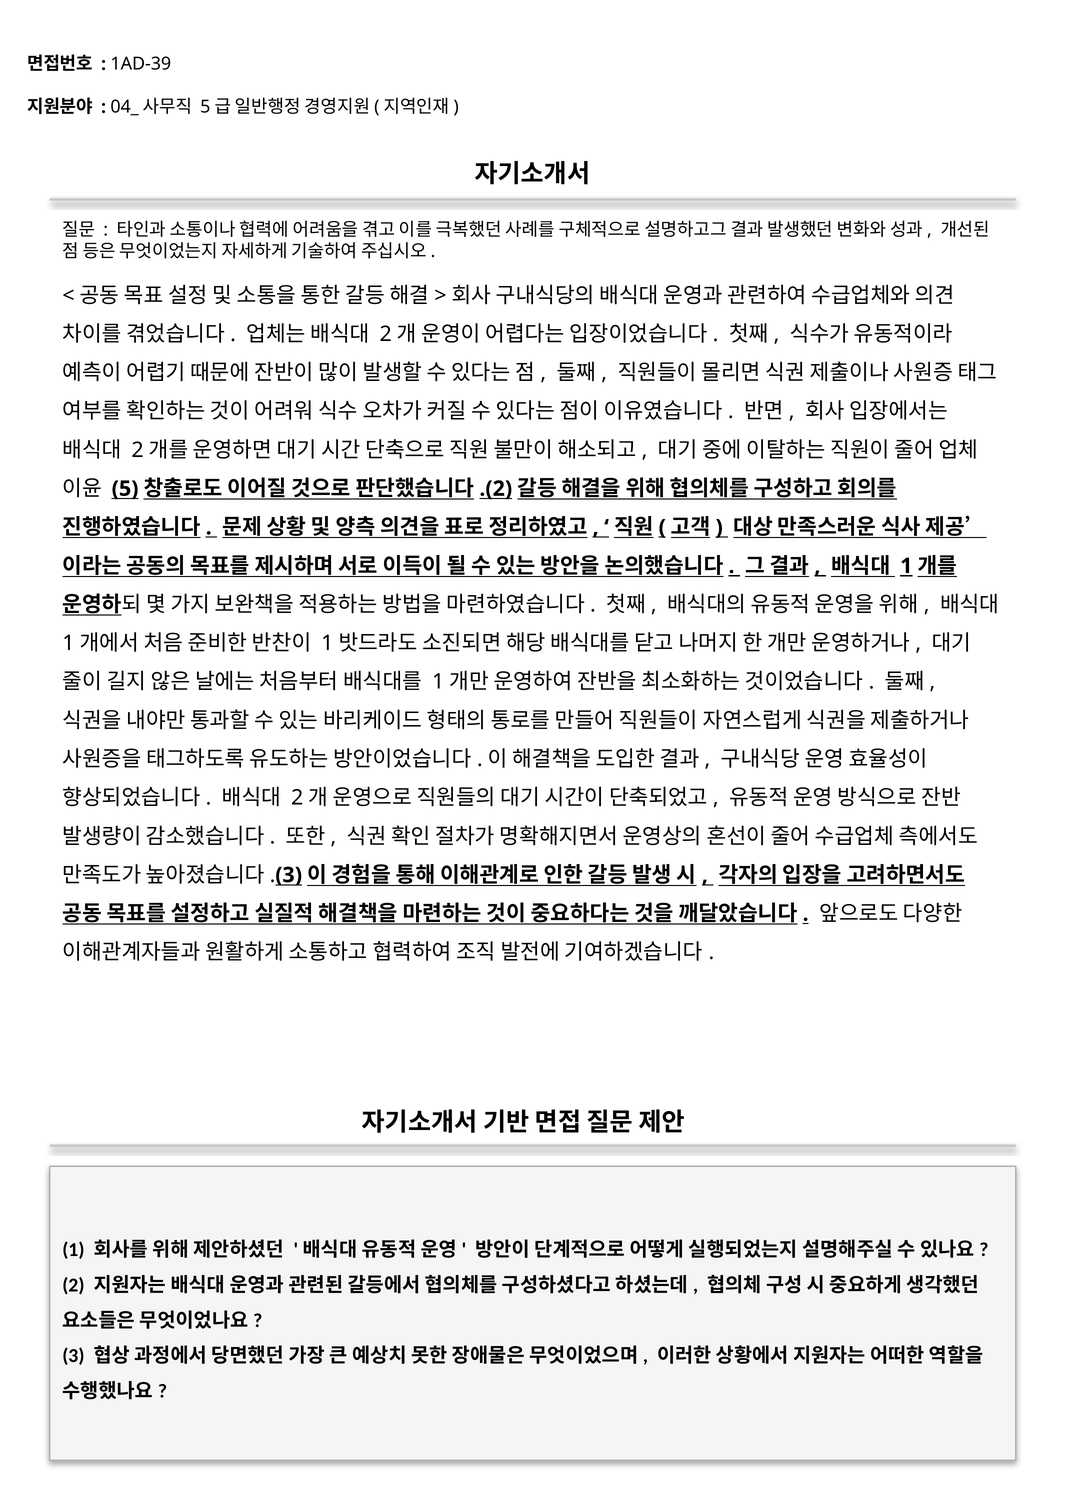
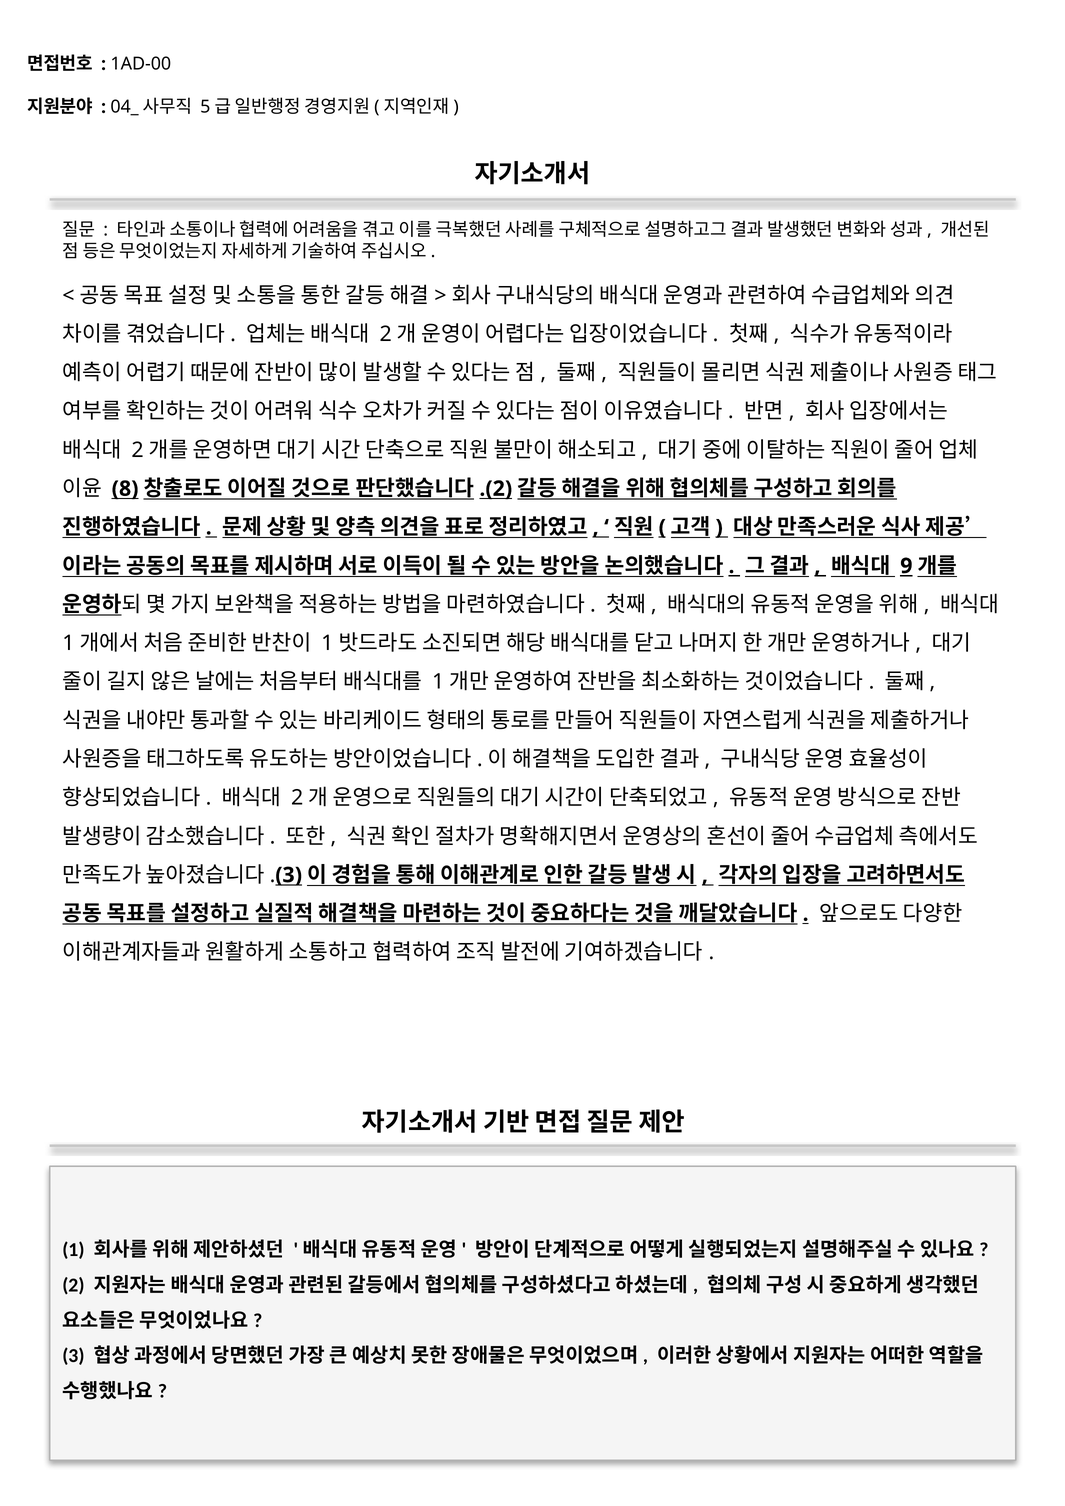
1AD-39: 1AD-39 -> 1AD-00 (141, 64)
5: 5 -> 8 (125, 489)
1: 1 -> 9 (906, 566)
